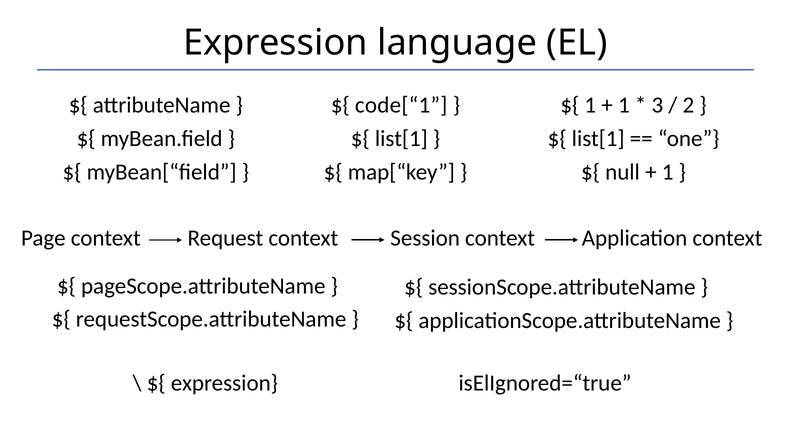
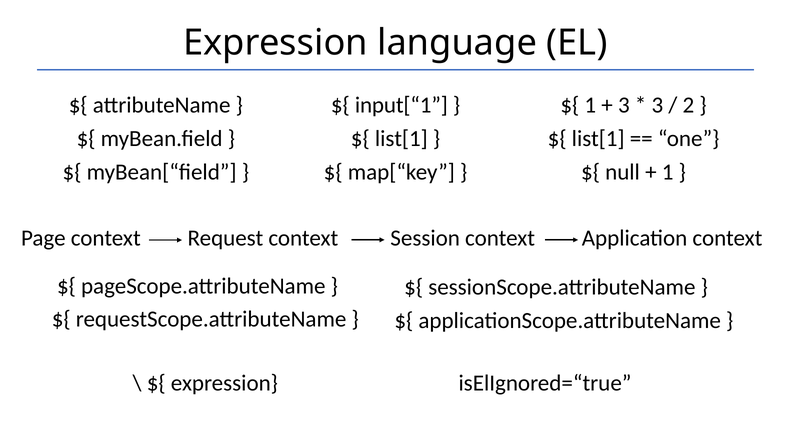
code[“1: code[“1 -> input[“1 (401, 105)
1: 1 -> 3 (624, 105)
